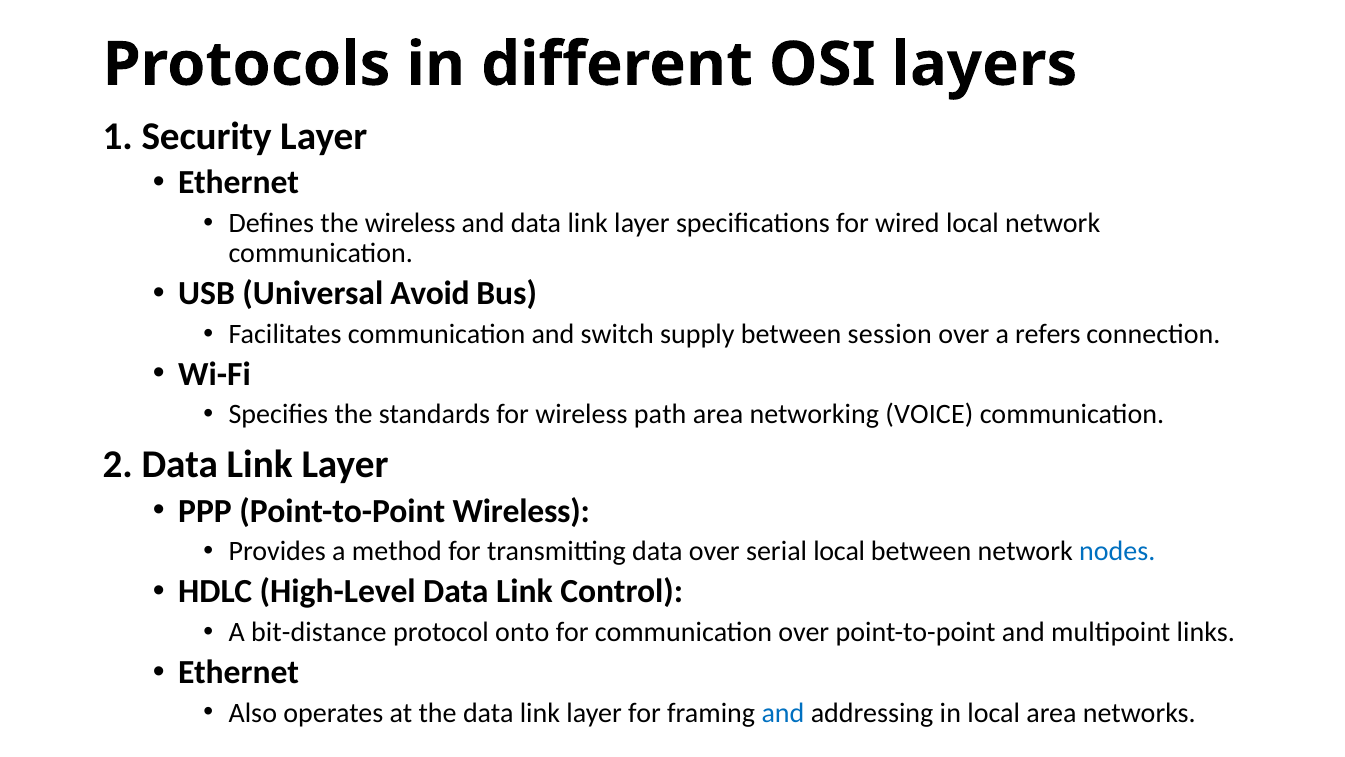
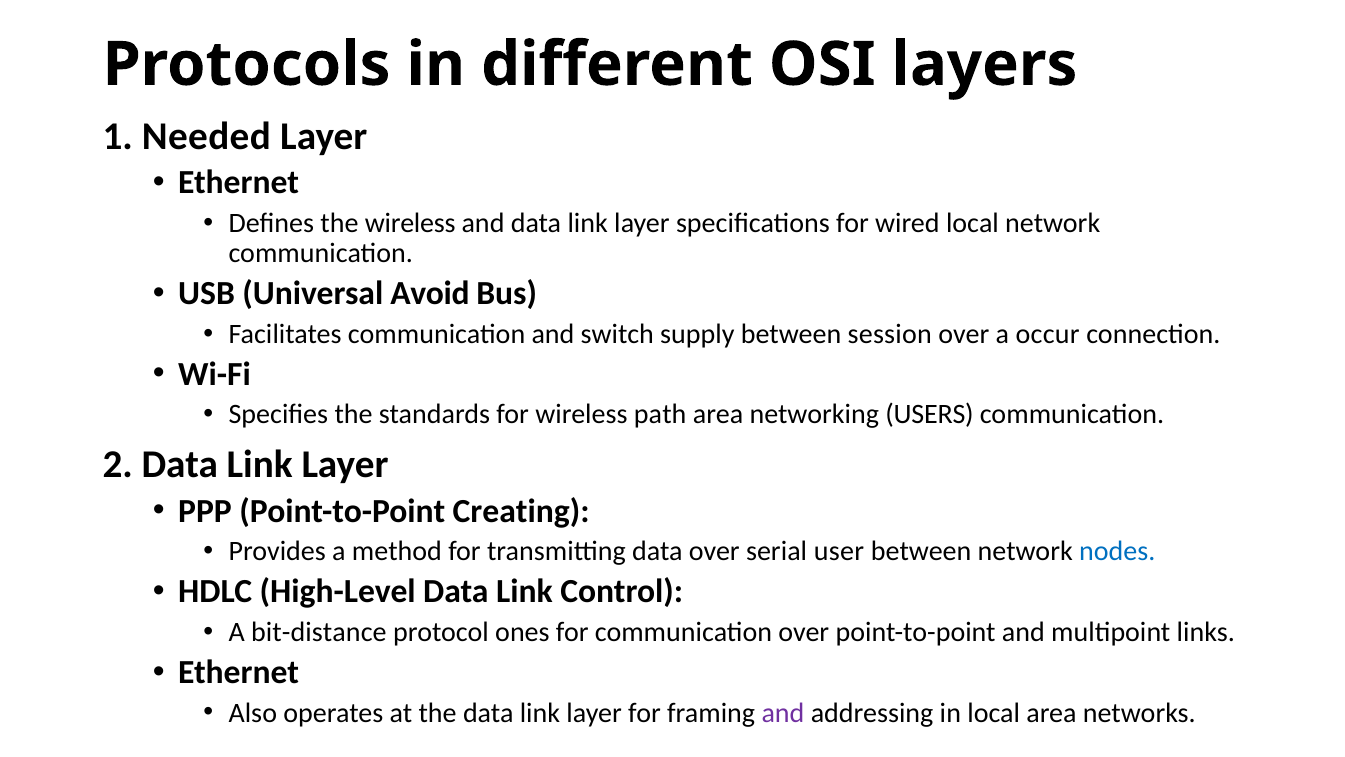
Security: Security -> Needed (206, 136)
refers: refers -> occur (1048, 334)
VOICE: VOICE -> USERS (930, 414)
Point-to-Point Wireless: Wireless -> Creating (521, 511)
serial local: local -> user (839, 551)
onto: onto -> ones (522, 632)
and colour: blue -> purple (783, 712)
